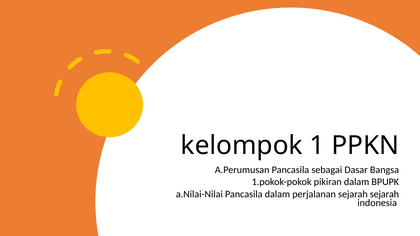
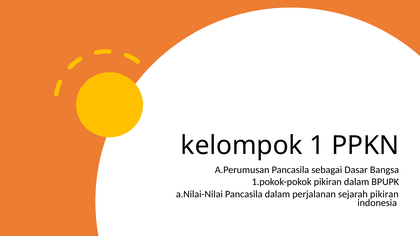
sejarah sejarah: sejarah -> pikiran (384, 194)
